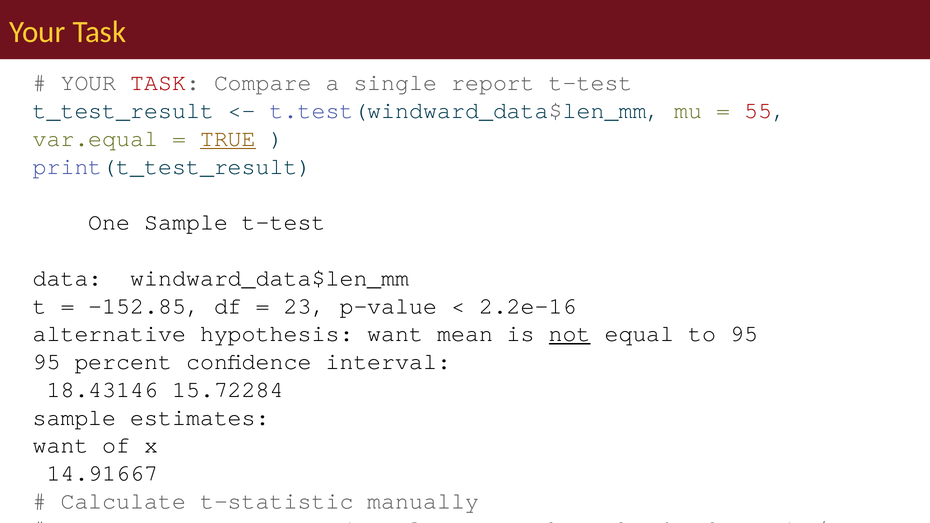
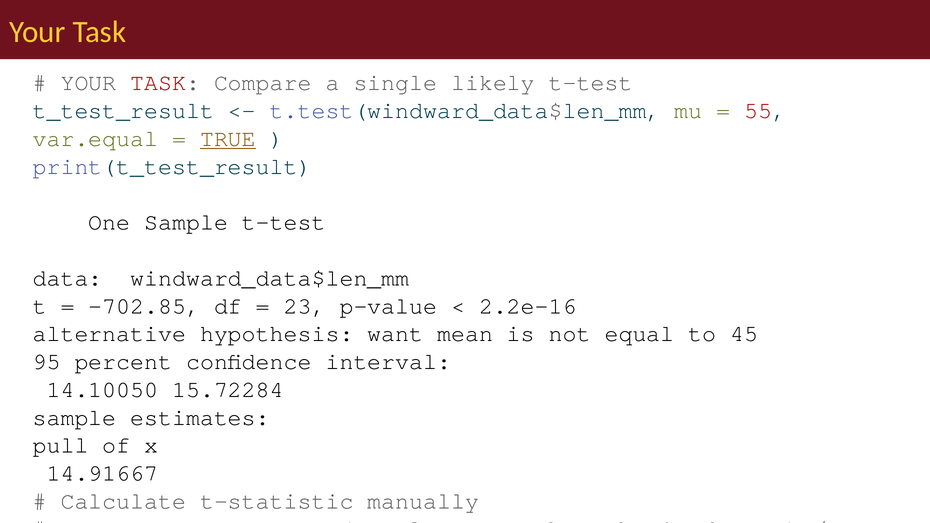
report: report -> likely (493, 83)
-152.85: -152.85 -> -702.85 (144, 306)
not underline: present -> none (570, 334)
to 95: 95 -> 45 (744, 334)
18.43146: 18.43146 -> 14.10050 (102, 390)
want: want -> pull (61, 445)
